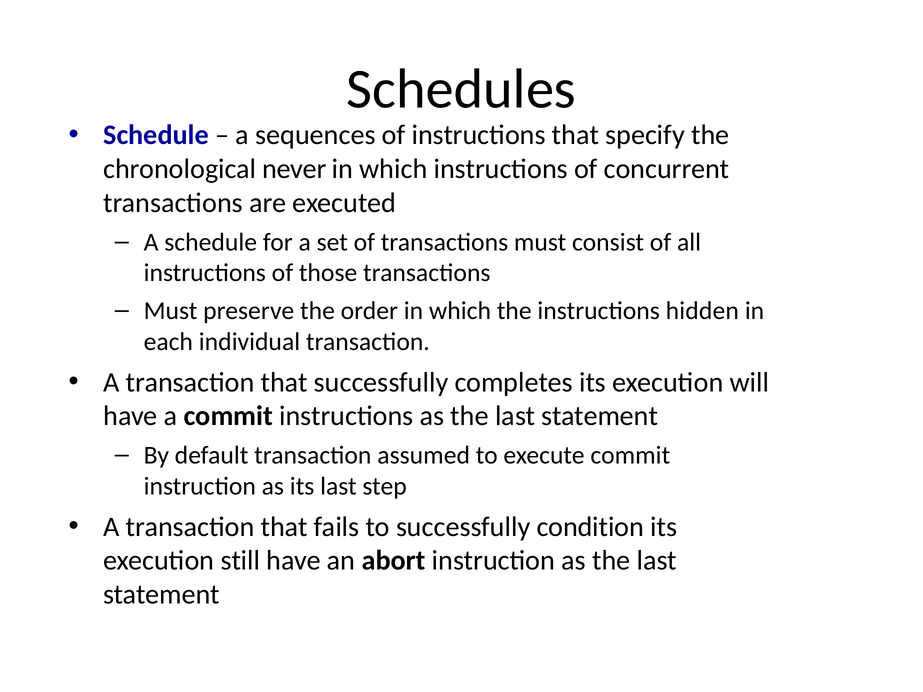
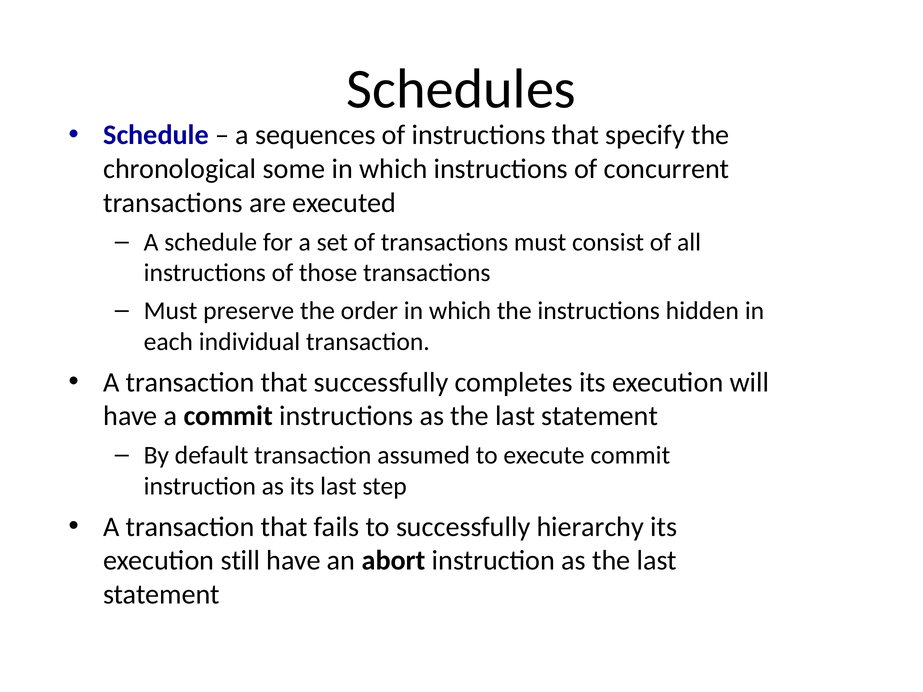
never: never -> some (294, 169)
condition: condition -> hierarchy (590, 527)
